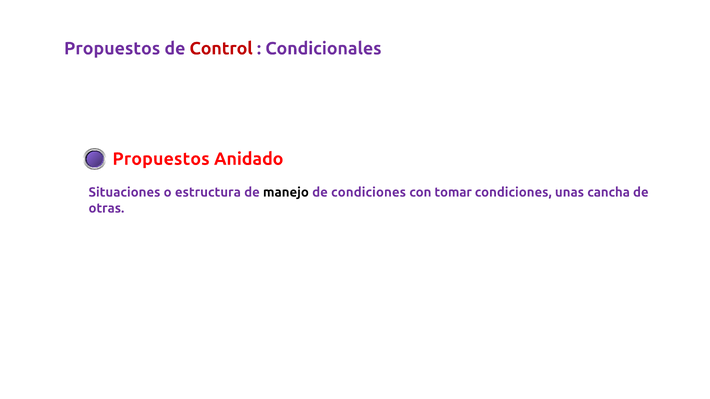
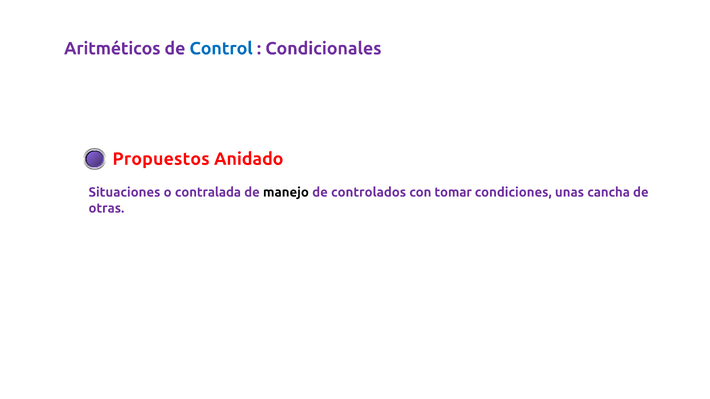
Propuestos: Propuestos -> Aritméticos (112, 49)
Control colour: red -> blue (221, 49)
estructura: estructura -> contralada (208, 192)
de condiciones: condiciones -> controlados (369, 192)
